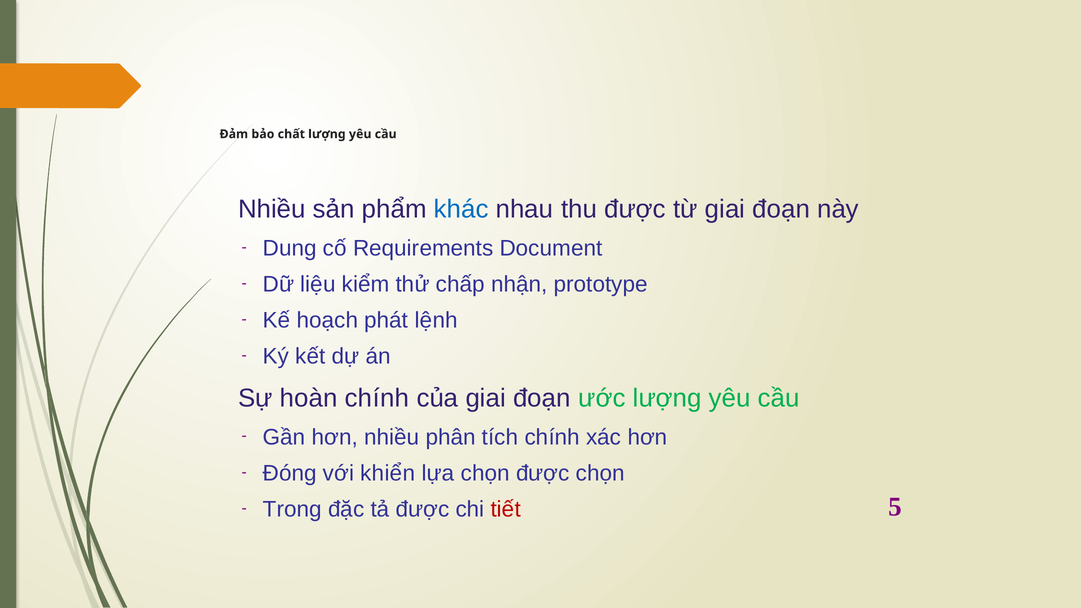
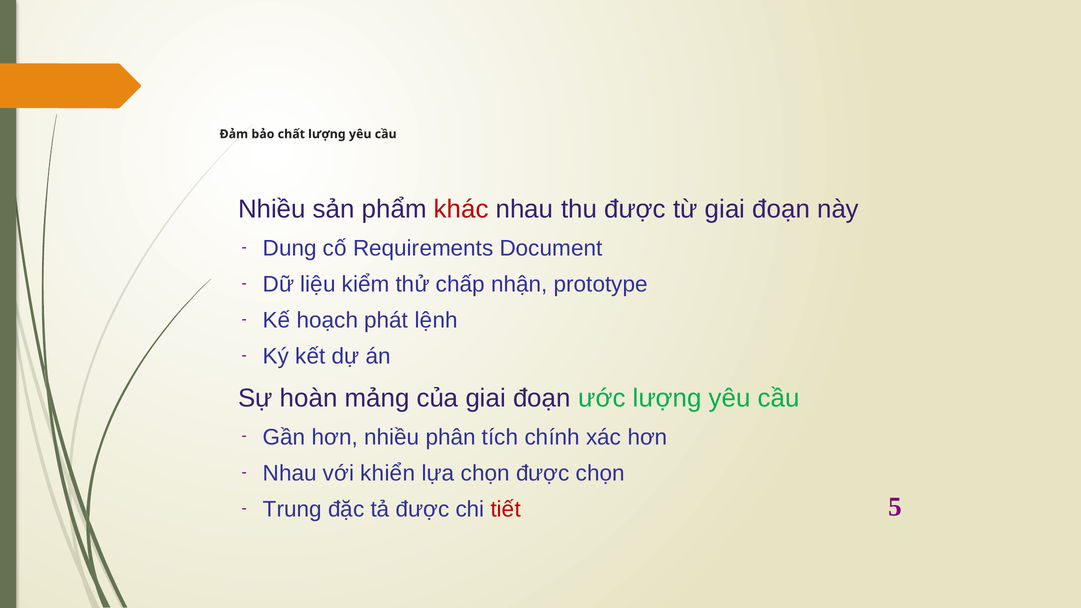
khác colour: blue -> red (461, 209)
hoàn chính: chính -> mảng (377, 398)
Đóng: Đóng -> Nhau (290, 473)
Trong: Trong -> Trung (292, 509)
